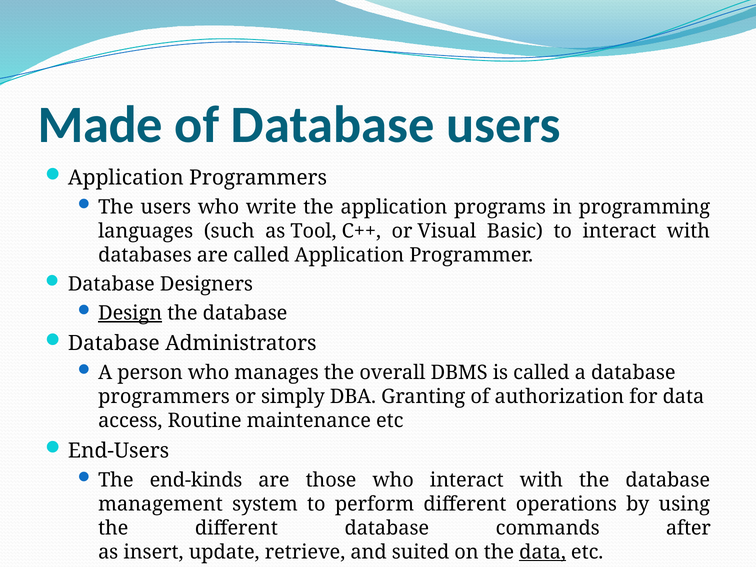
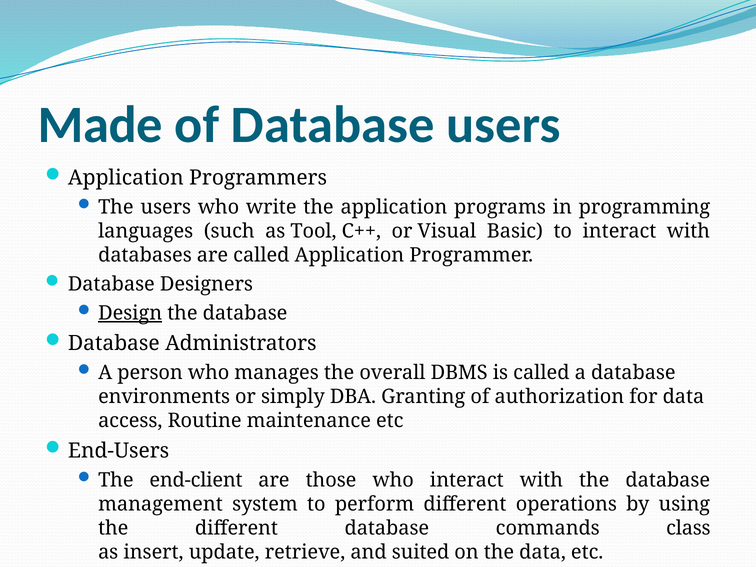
programmers: programmers -> environments (164, 397)
end-kinds: end-kinds -> end-client (196, 480)
after: after -> class (688, 528)
data underline: present -> none (543, 552)
